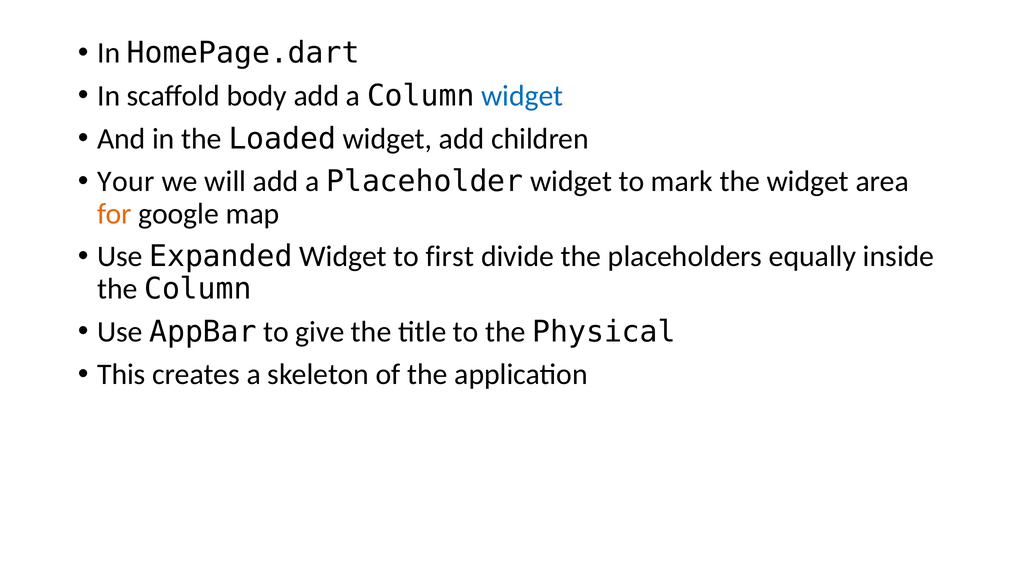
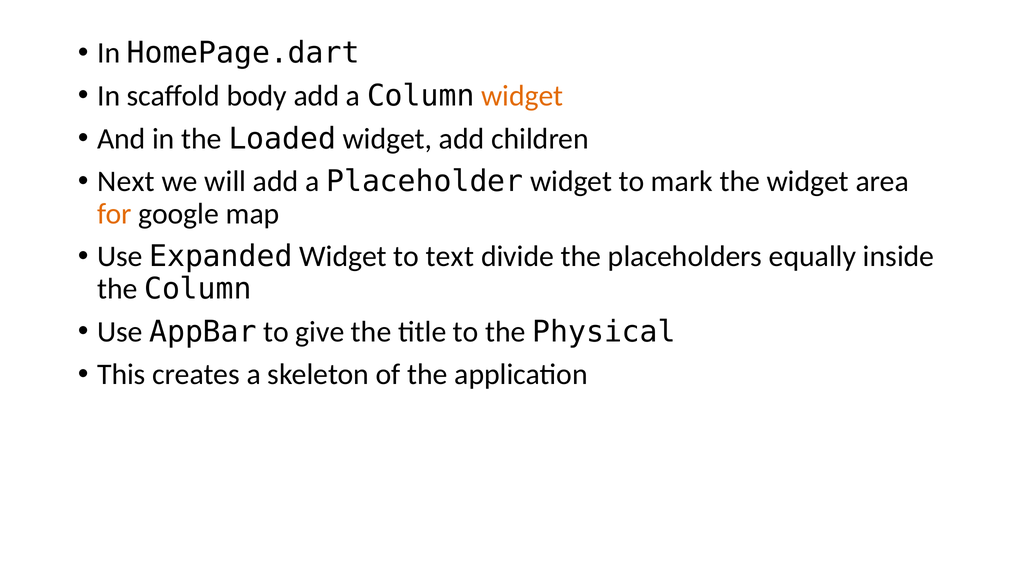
widget colour: blue -> orange (522, 96)
Your: Your -> Next (126, 182)
first: first -> text (450, 257)
